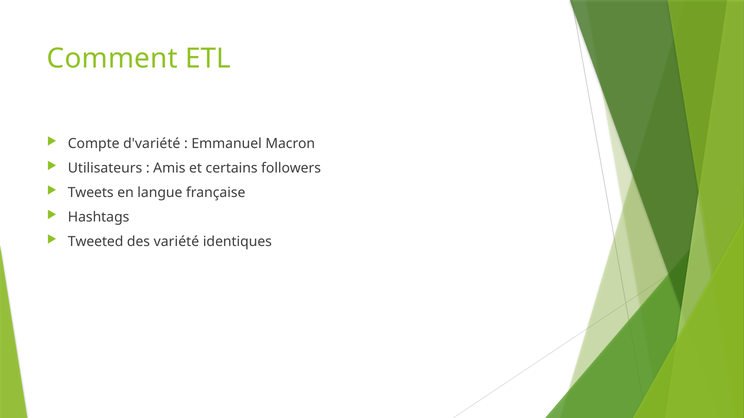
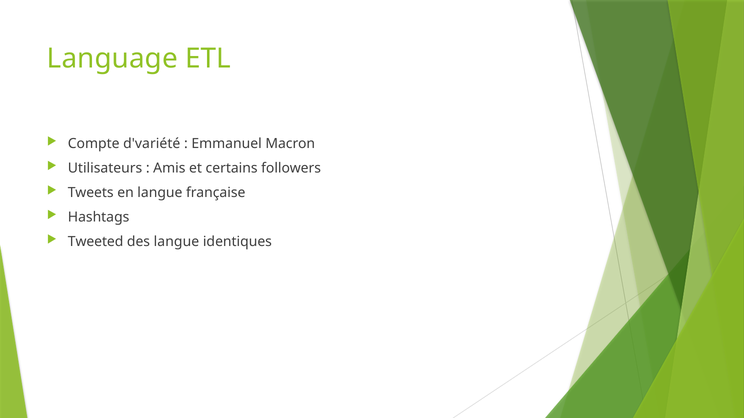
Comment: Comment -> Language (112, 59)
des variété: variété -> langue (176, 242)
